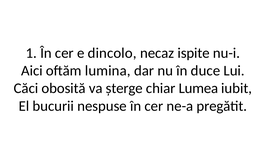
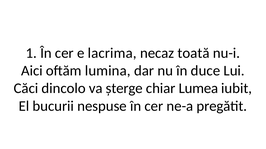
dincolo: dincolo -> lacrima (112, 53)
ispite: ispite -> toată (194, 53)
obosită: obosită -> dincolo (64, 89)
